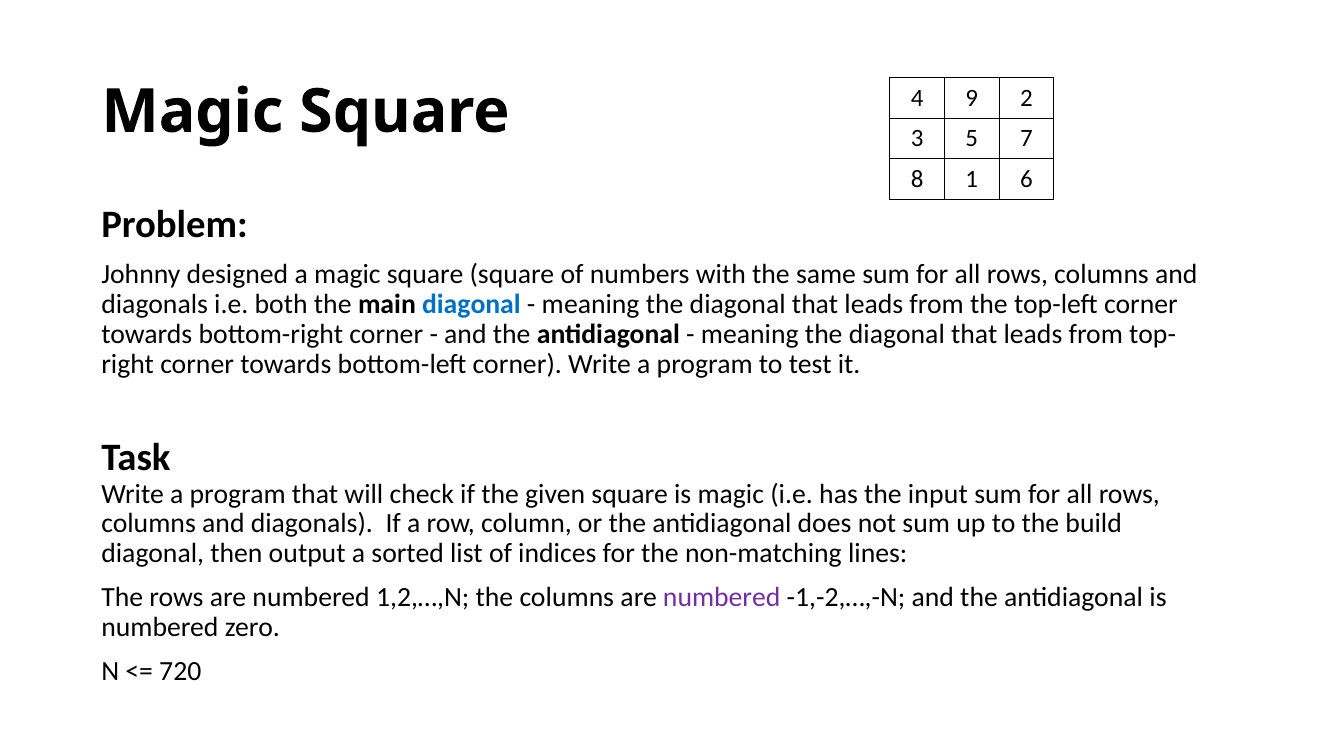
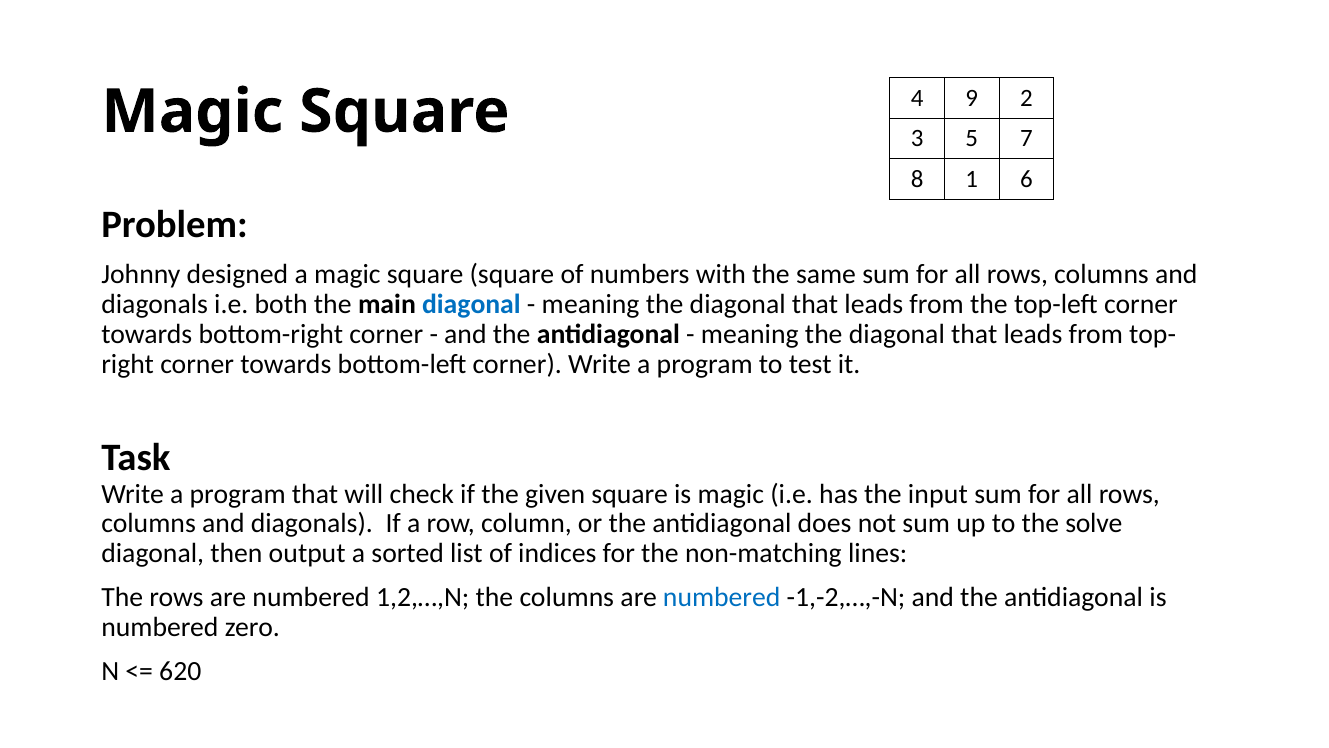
build: build -> solve (1094, 523)
numbered colour: purple -> blue (722, 597)
720: 720 -> 620 (180, 671)
